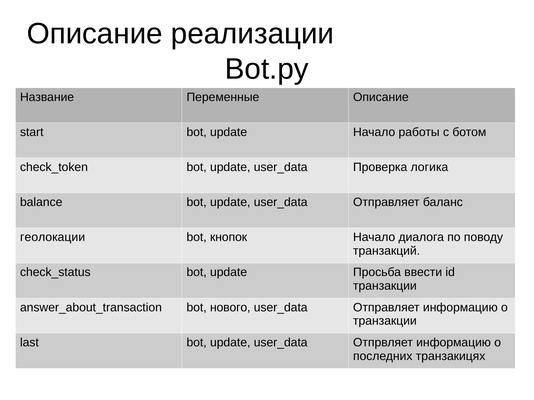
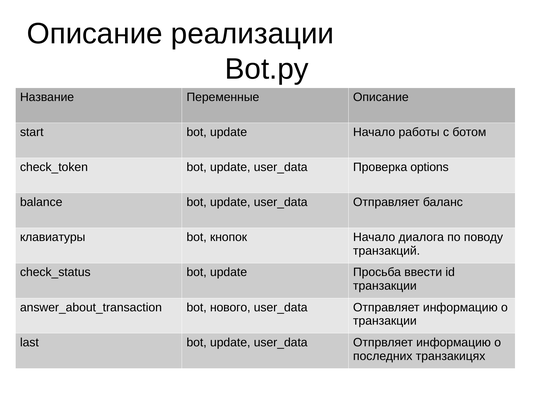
логика: логика -> options (430, 167)
геолокации: геолокации -> клавиатуры (53, 237)
